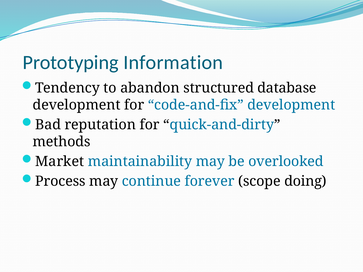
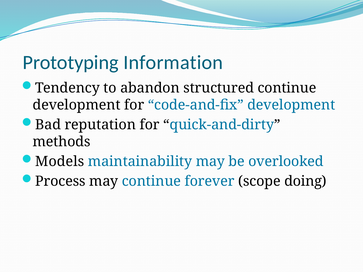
structured database: database -> continue (287, 88)
Market: Market -> Models (60, 162)
